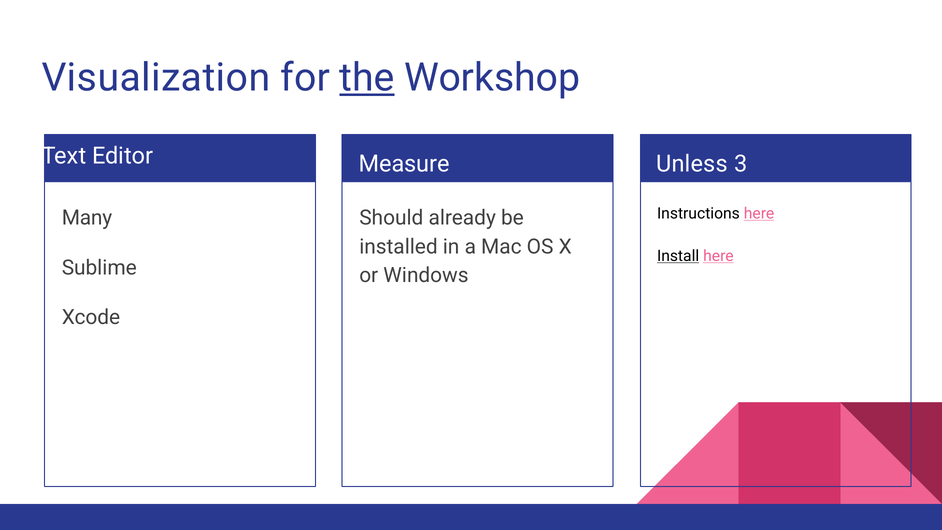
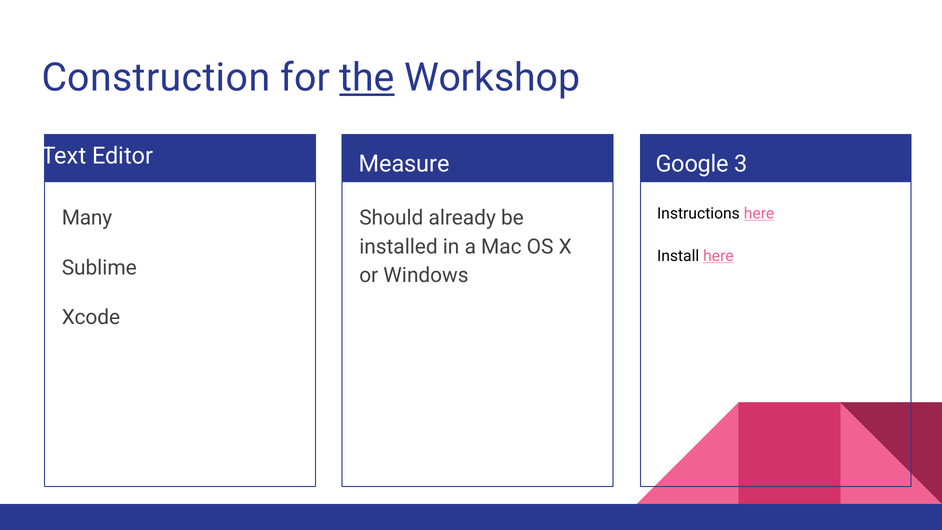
Visualization: Visualization -> Construction (156, 78)
Unless: Unless -> Google (692, 164)
Install underline: present -> none (678, 256)
